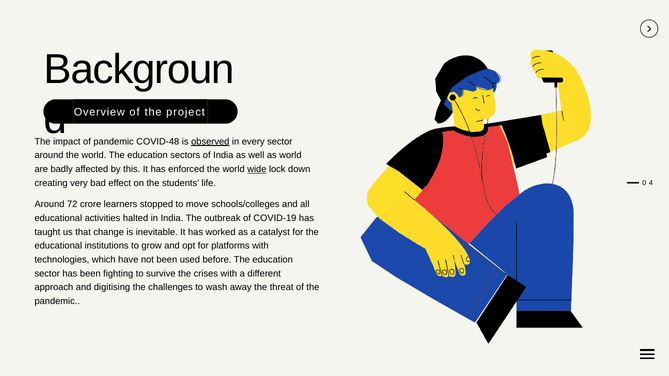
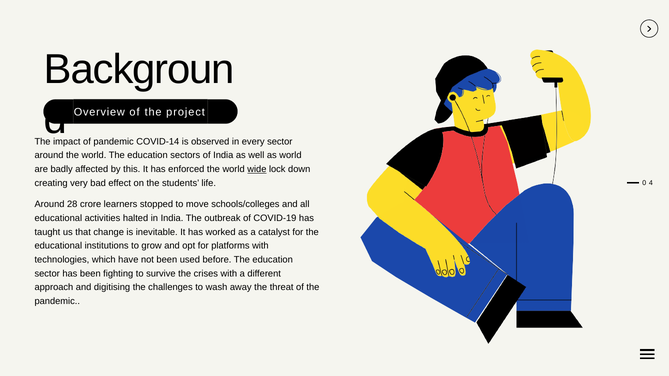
COVID-48: COVID-48 -> COVID-14 (158, 142)
observed underline: present -> none (210, 142)
72: 72 -> 28 (72, 205)
